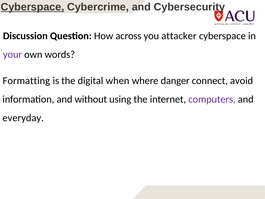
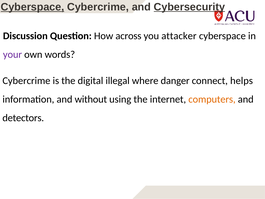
Cybersecurity underline: none -> present (189, 7)
Formatting: Formatting -> Cybercrime (26, 81)
when: when -> illegal (118, 81)
avoid: avoid -> helps (242, 81)
computers colour: purple -> orange (212, 99)
everyday: everyday -> detectors (23, 118)
